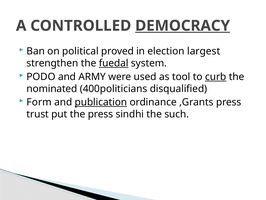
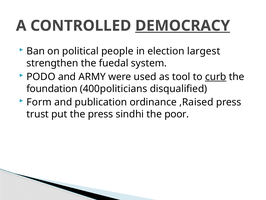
proved: proved -> people (117, 51)
fuedal underline: present -> none (114, 63)
nominated: nominated -> foundation (52, 89)
publication underline: present -> none (101, 102)
,Grants: ,Grants -> ,Raised (196, 102)
such: such -> poor (177, 114)
